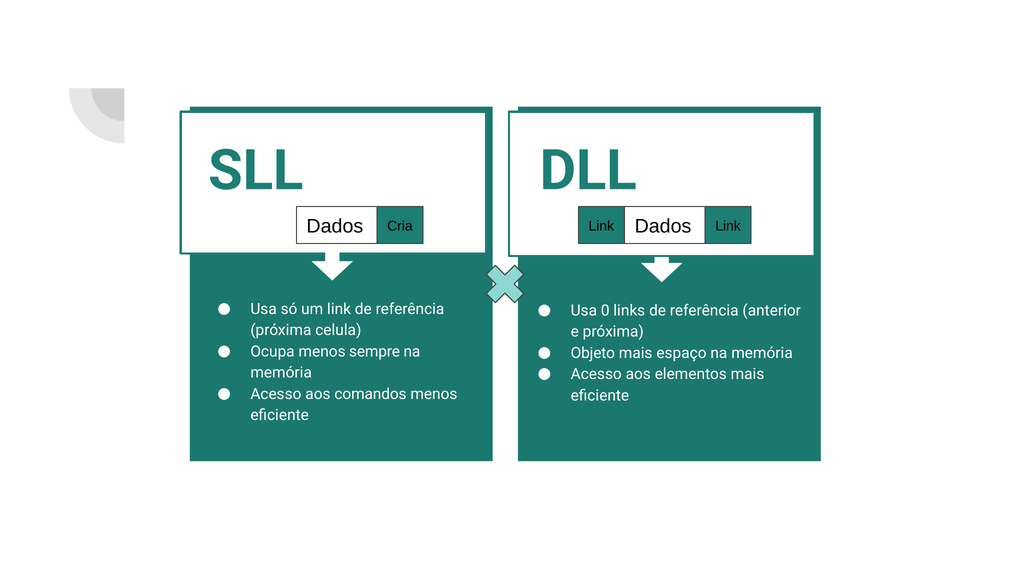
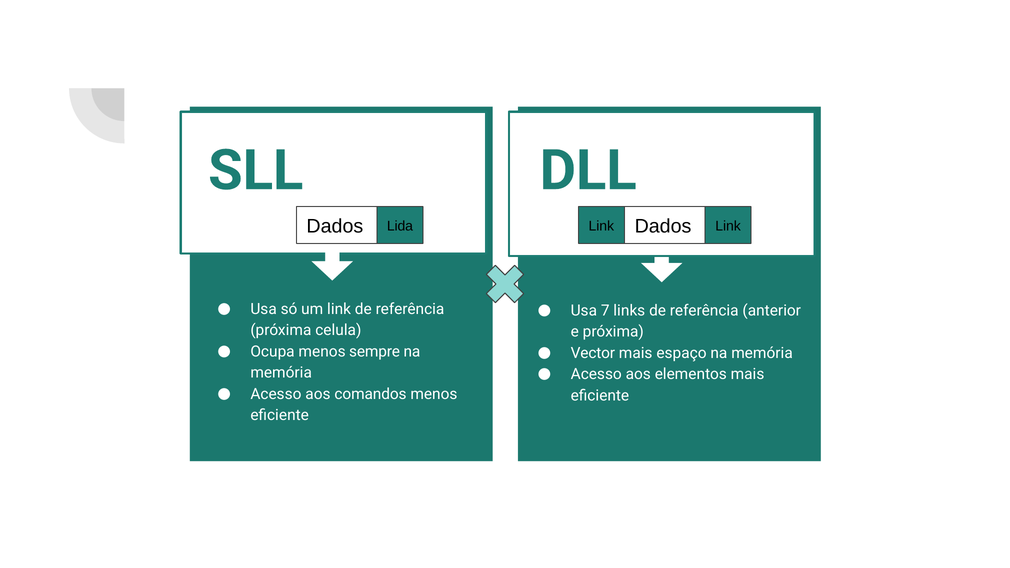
Cria: Cria -> Lida (400, 226)
0: 0 -> 7 (605, 311)
Objeto: Objeto -> Vector (593, 353)
